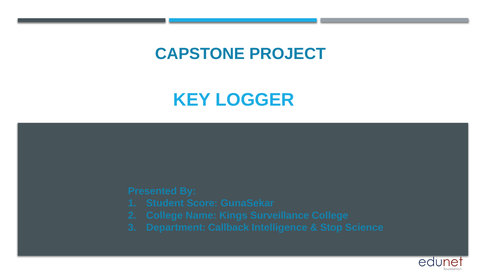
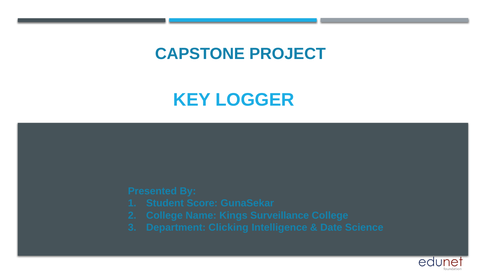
Callback: Callback -> Clicking (228, 228)
Stop: Stop -> Date (331, 228)
